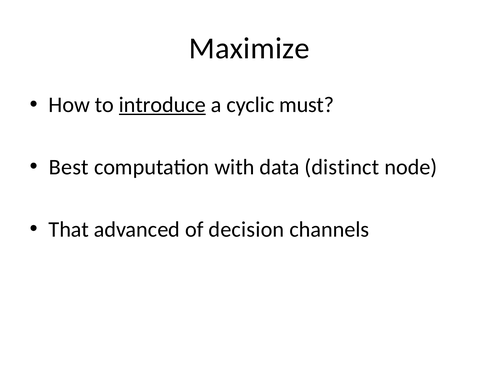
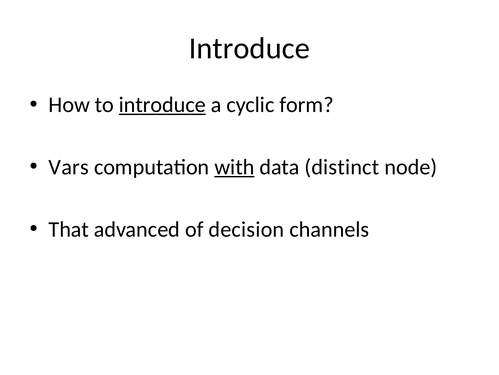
Maximize: Maximize -> Introduce (249, 48)
must: must -> form (307, 105)
Best: Best -> Vars (69, 167)
with underline: none -> present (234, 167)
